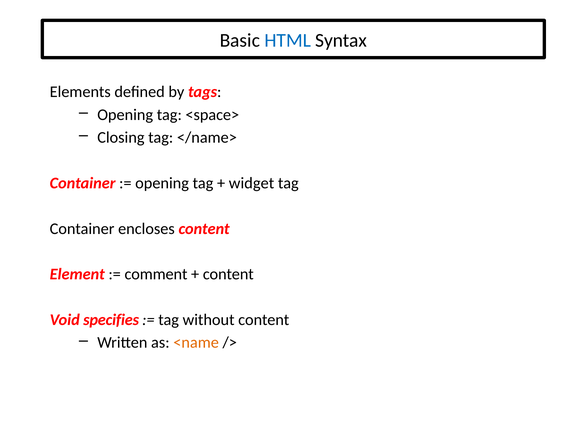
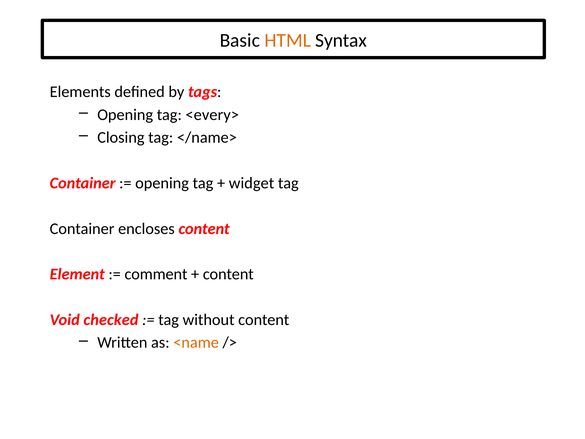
HTML colour: blue -> orange (288, 40)
<space>: <space> -> <every> (212, 115)
specifies: specifies -> checked (111, 320)
